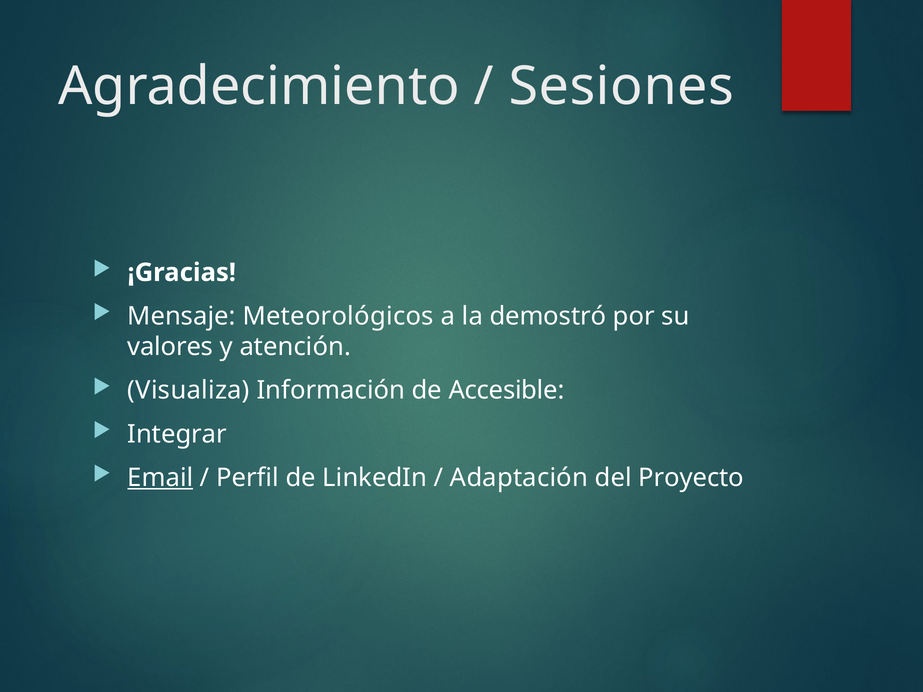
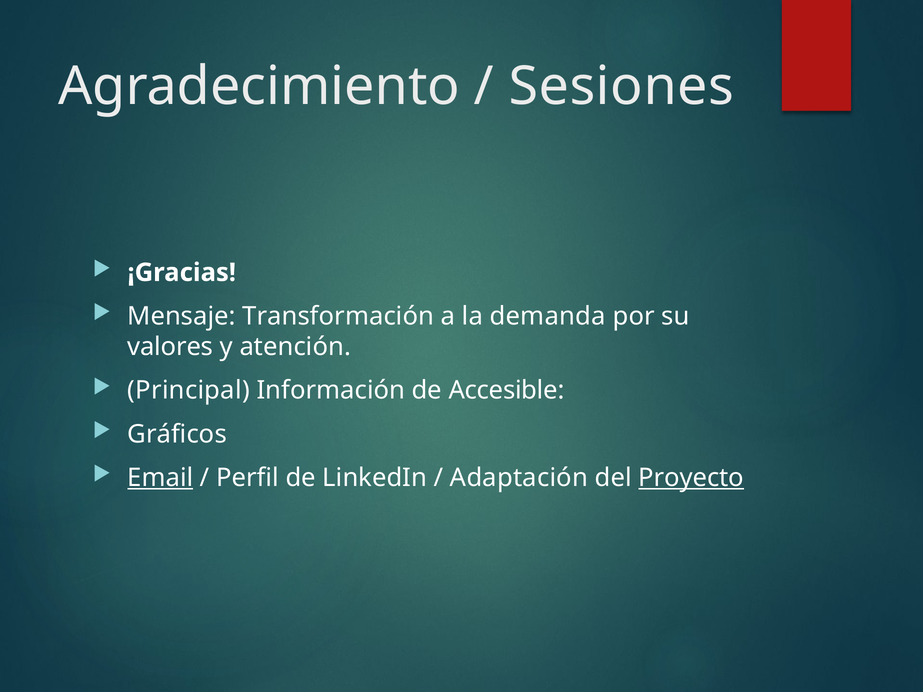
Meteorológicos: Meteorológicos -> Transformación (338, 316)
demostró: demostró -> demanda (548, 316)
Visualiza: Visualiza -> Principal (189, 391)
Integrar: Integrar -> Gráficos (177, 434)
Proyecto underline: none -> present (691, 478)
